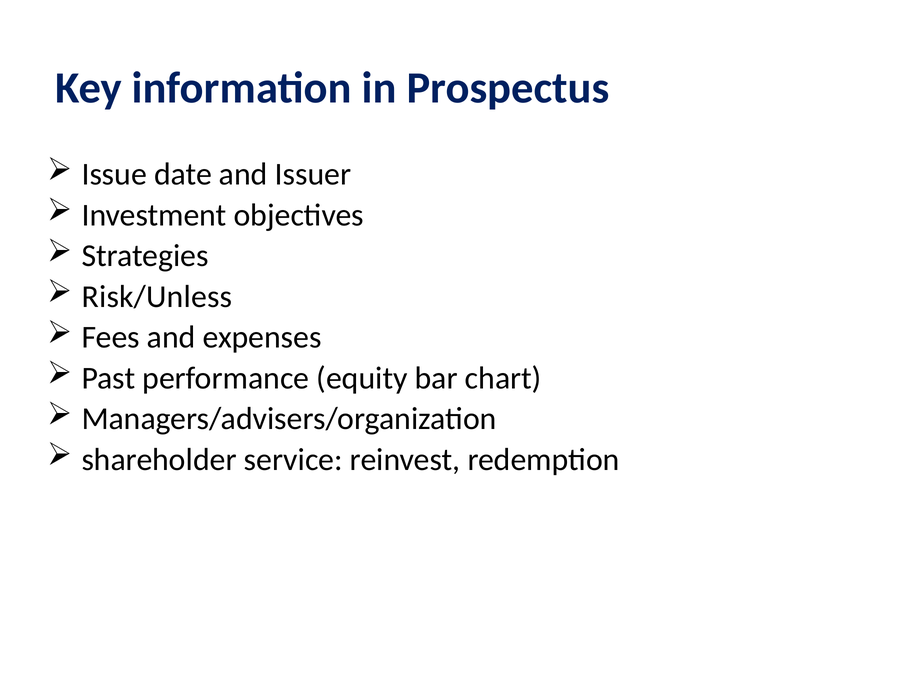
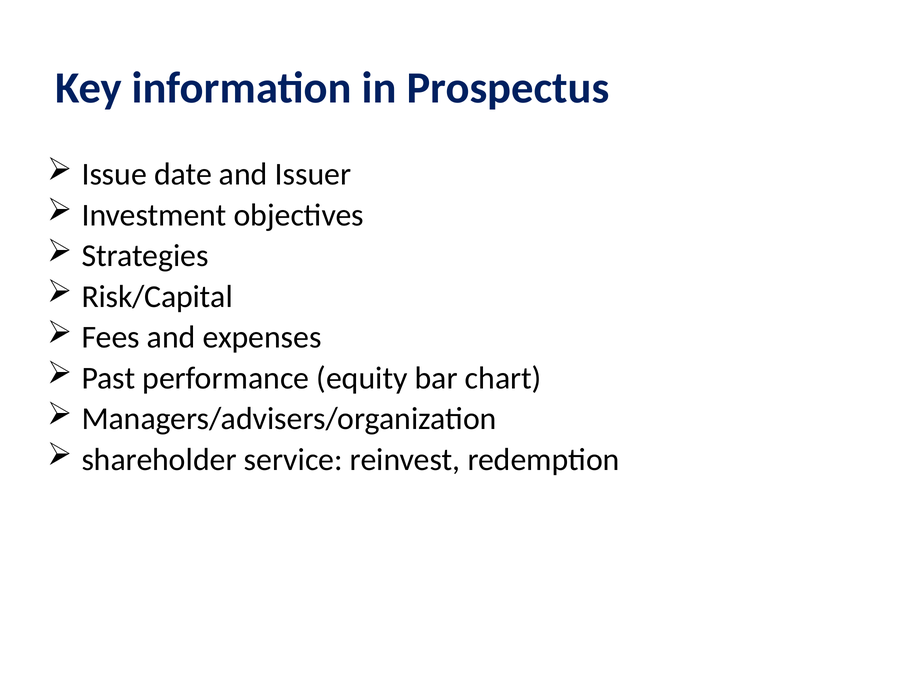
Risk/Unless: Risk/Unless -> Risk/Capital (157, 296)
